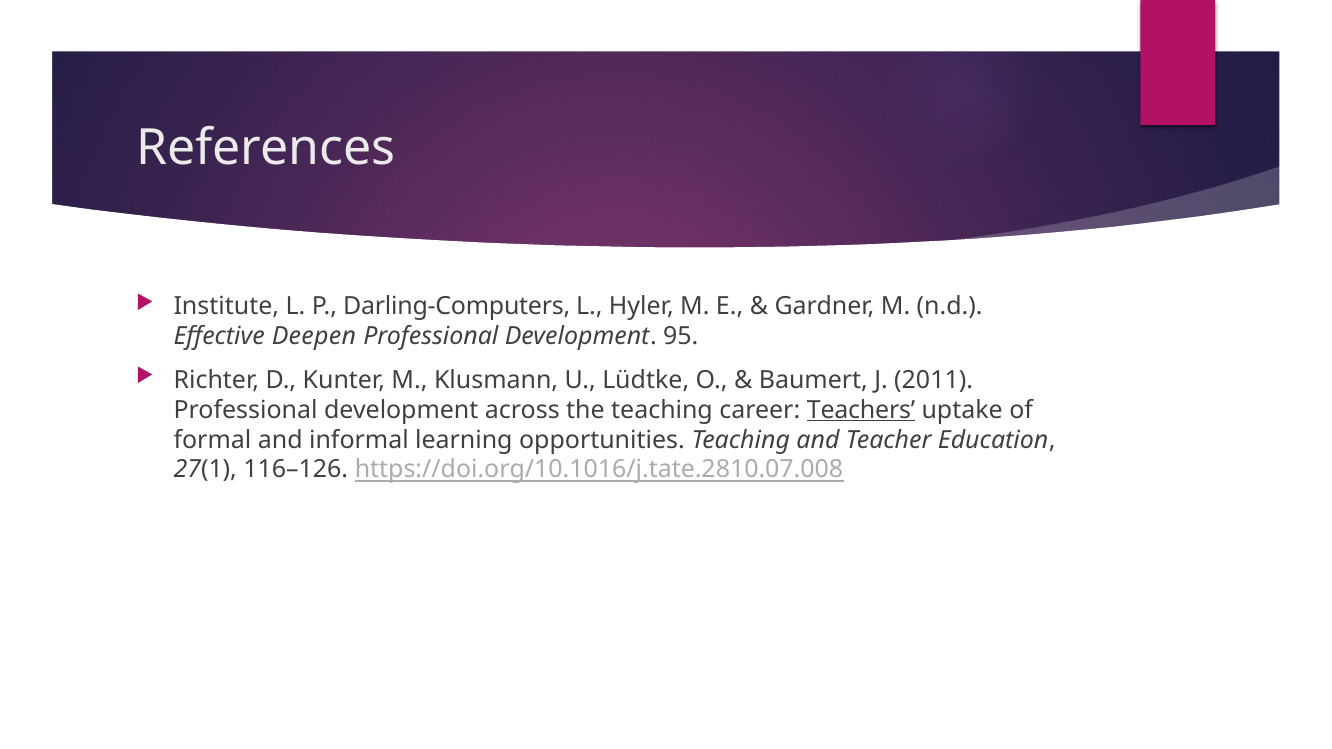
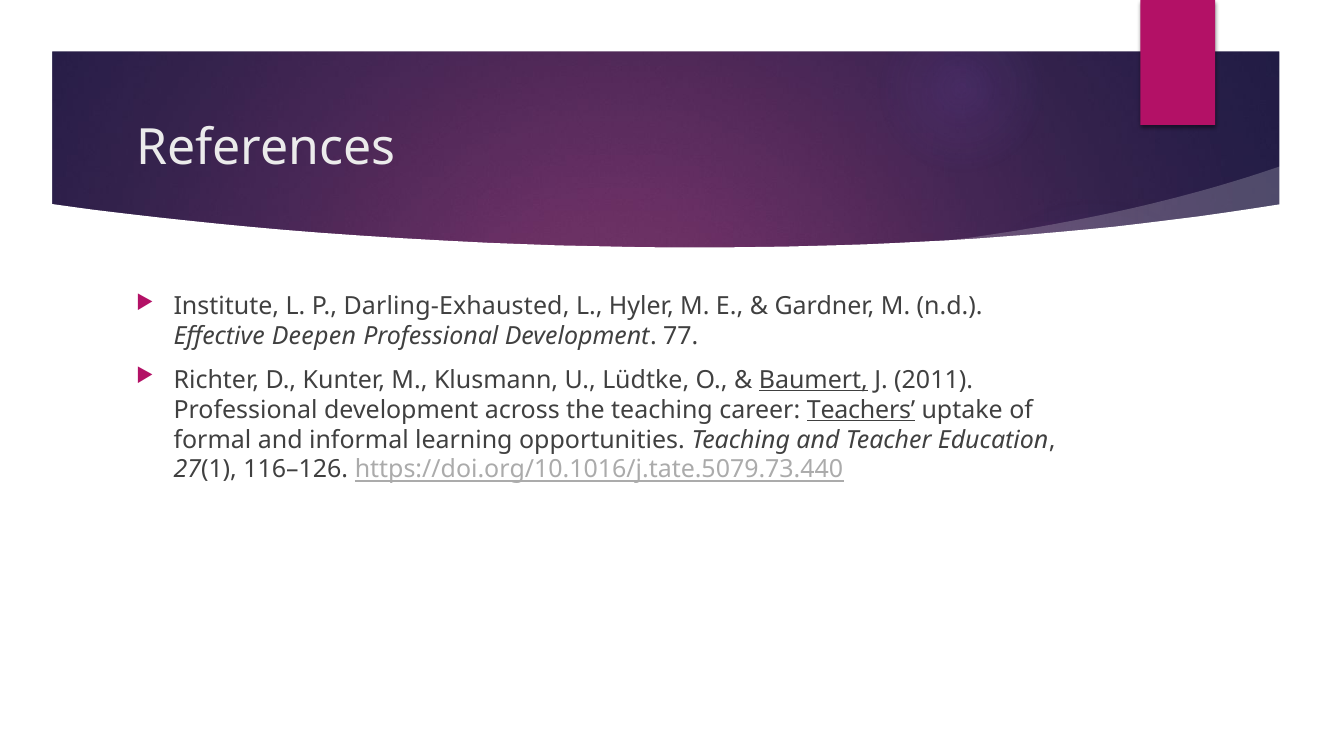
Darling-Computers: Darling-Computers -> Darling-Exhausted (456, 306)
95: 95 -> 77 (681, 336)
Baumert underline: none -> present (813, 380)
https://doi.org/10.1016/j.tate.2810.07.008: https://doi.org/10.1016/j.tate.2810.07.008 -> https://doi.org/10.1016/j.tate.5079.73.440 (599, 470)
